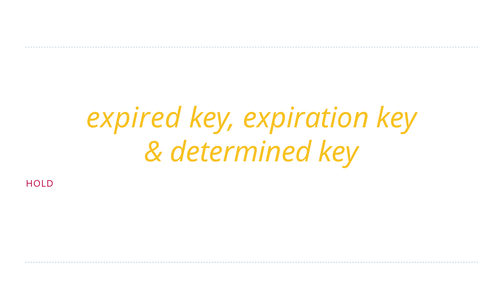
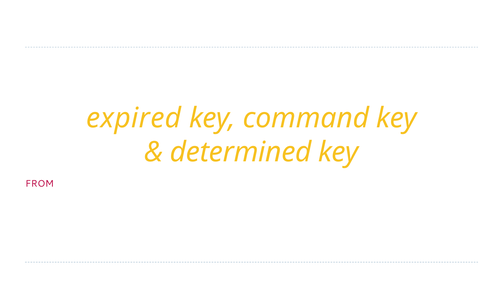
expiration: expiration -> command (306, 118)
HOLD: HOLD -> FROM (40, 184)
